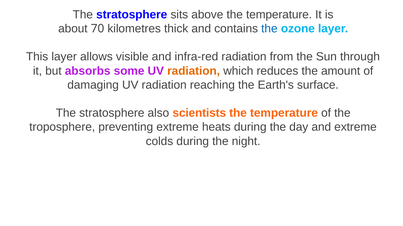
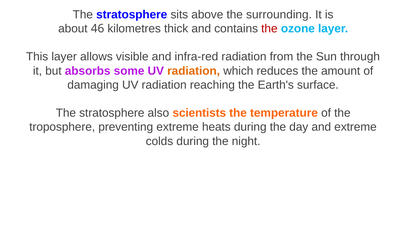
above the temperature: temperature -> surrounding (279, 15)
70: 70 -> 46 (98, 29)
the colour: blue -> red (269, 29)
